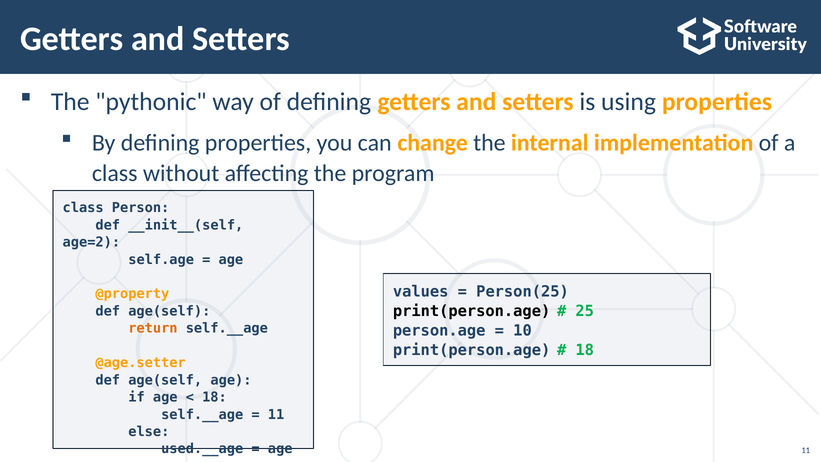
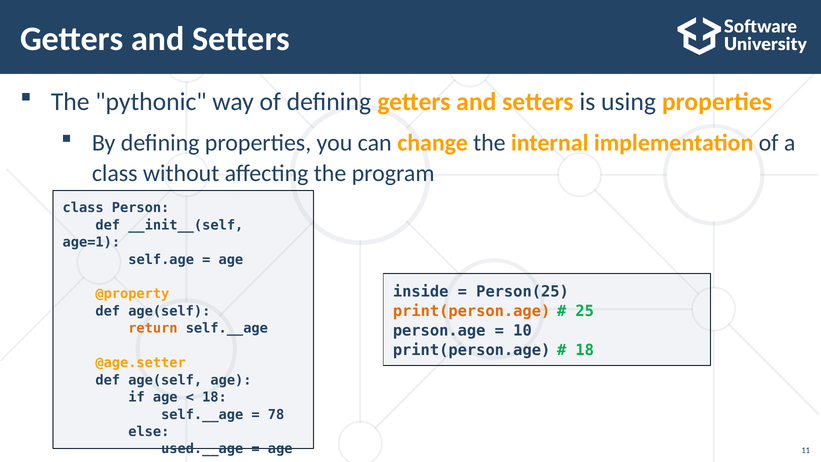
age=2: age=2 -> age=1 (91, 242)
values: values -> inside (421, 292)
print(person.age colour: black -> orange (472, 311)
11: 11 -> 78 (276, 414)
